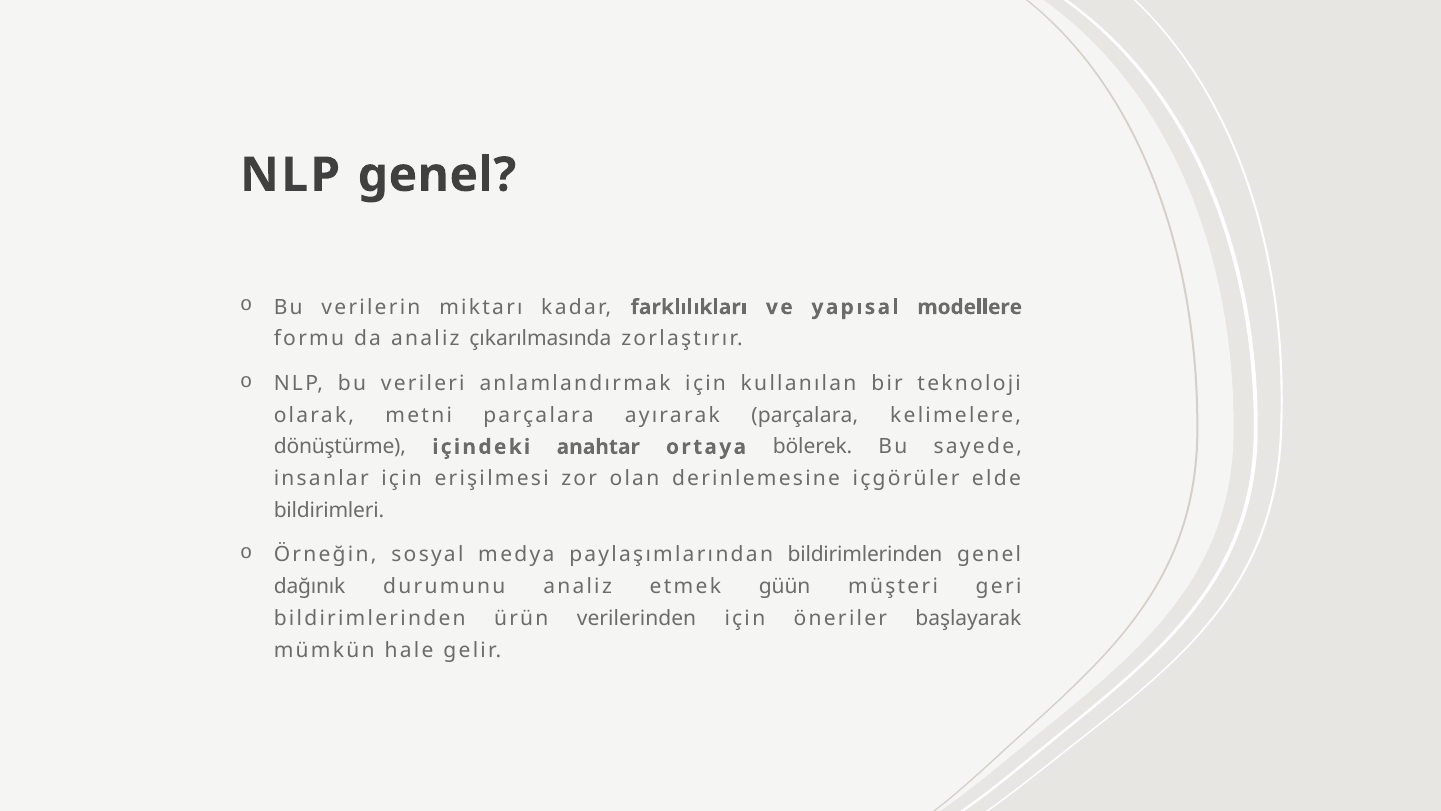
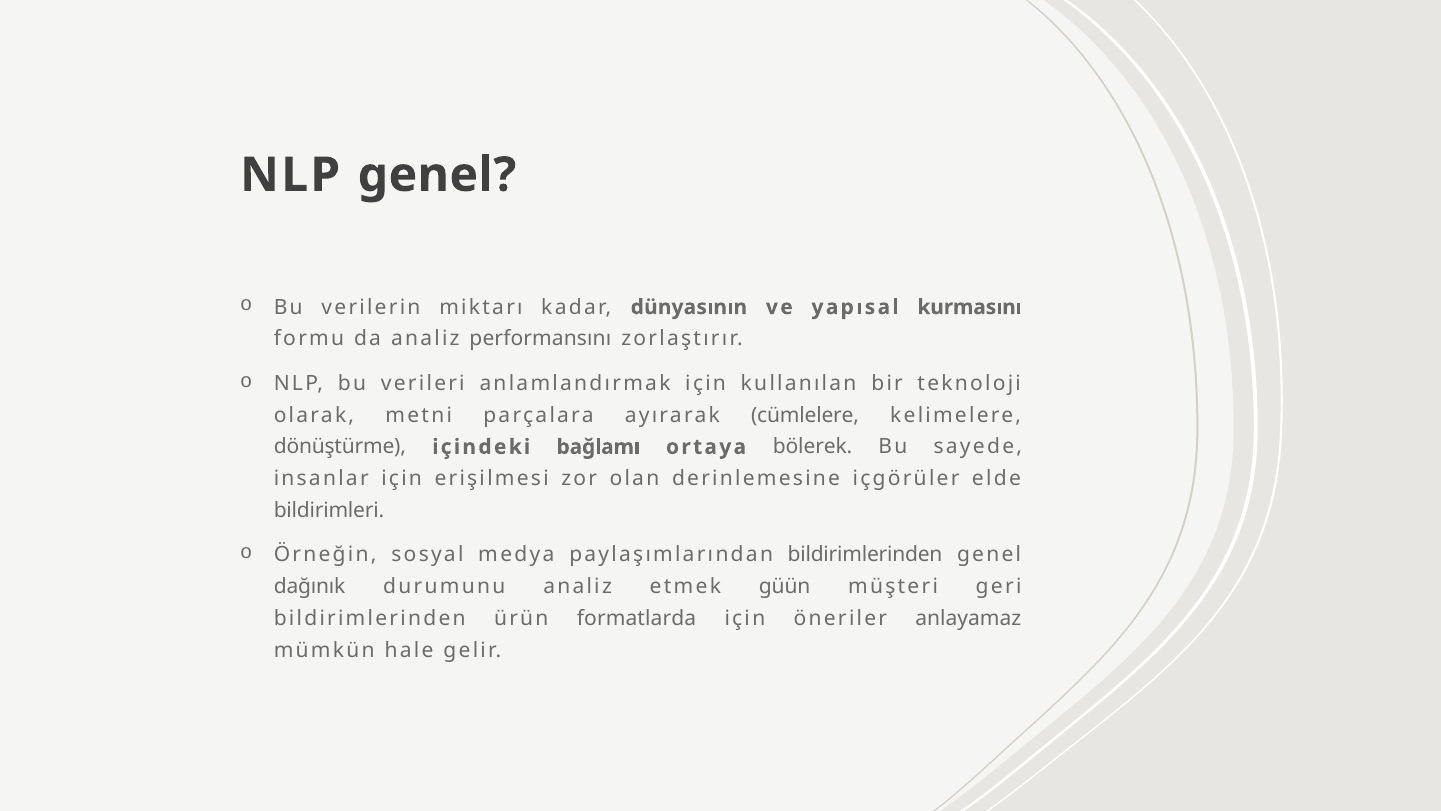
farklılıkları: farklılıkları -> dünyasının (689, 307)
modellere: modellere -> kurmasını (970, 307)
çıkarılmasında: çıkarılmasında -> performansını (540, 339)
ayırarak parçalara: parçalara -> cümlelere (805, 415)
anahtar: anahtar -> bağlamı (598, 447)
verilerinden: verilerinden -> formatlarda (636, 618)
başlayarak: başlayarak -> anlayamaz (968, 618)
